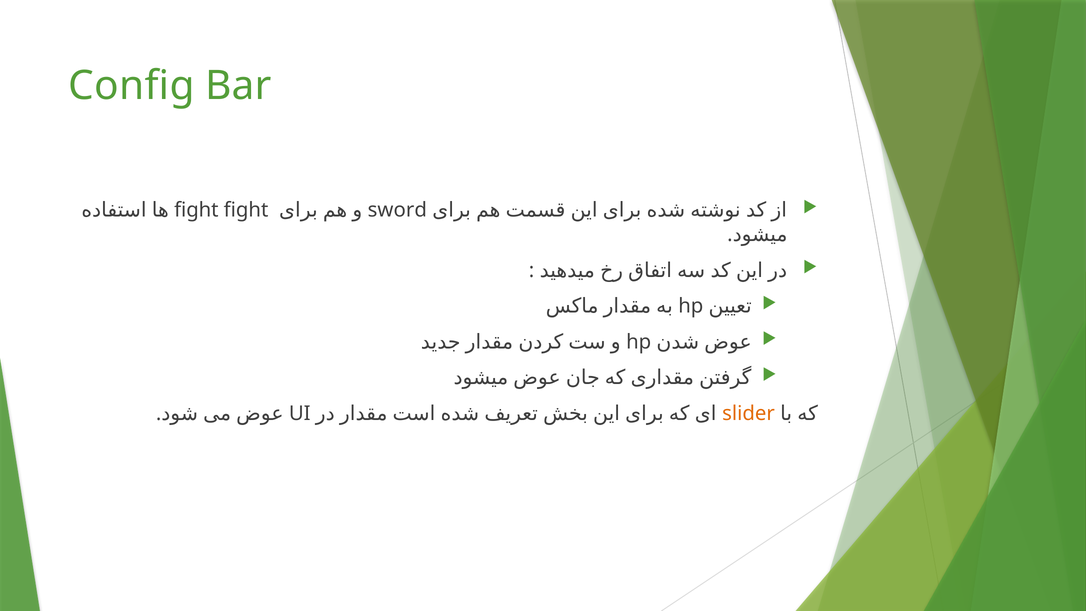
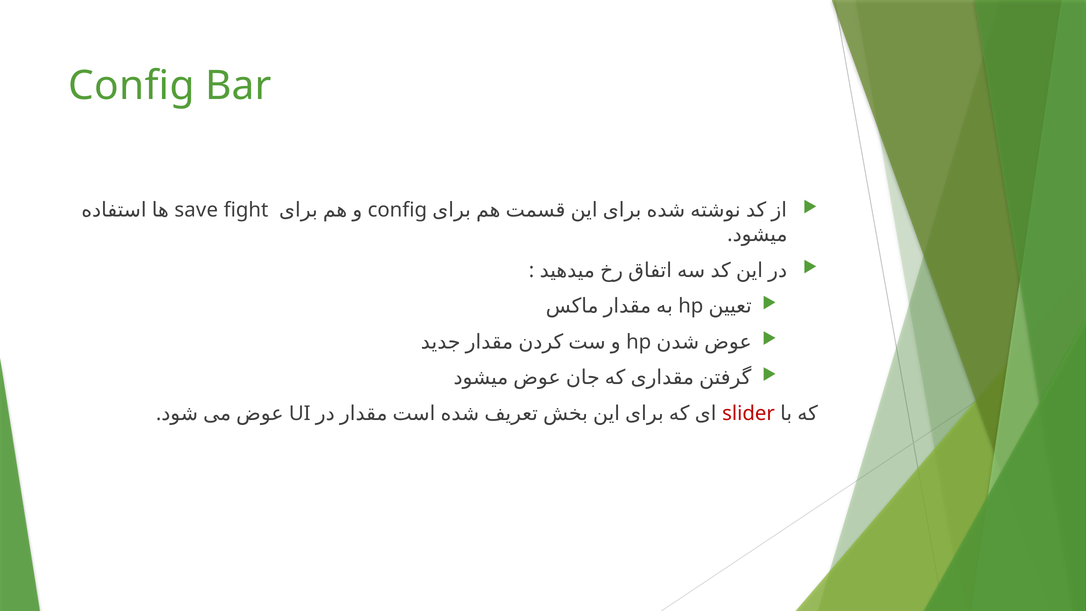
fight: fight -> save (196, 210)
sword: sword -> config (397, 210)
slider colour: orange -> red (749, 413)
